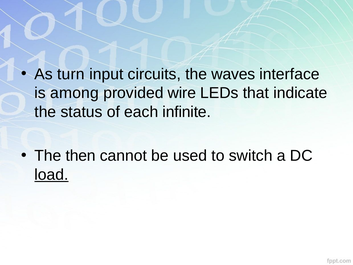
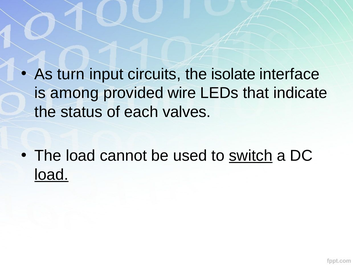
waves: waves -> isolate (233, 74)
infinite: infinite -> valves (187, 112)
The then: then -> load (81, 156)
switch underline: none -> present (251, 156)
